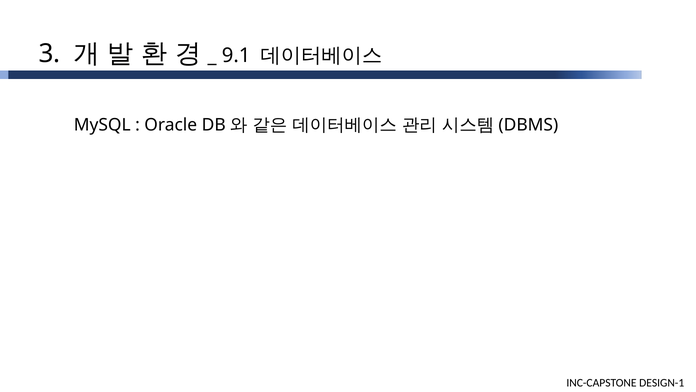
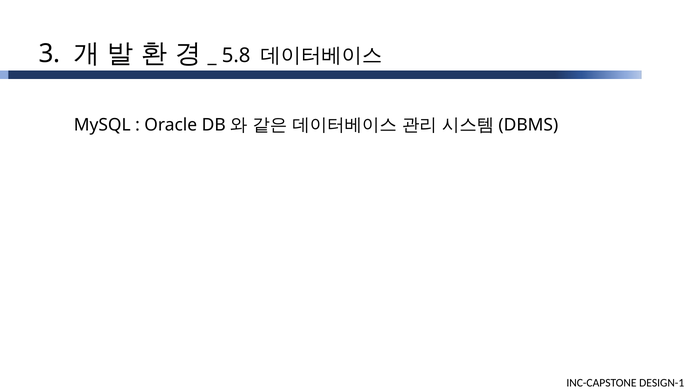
9.1: 9.1 -> 5.8 (236, 56)
